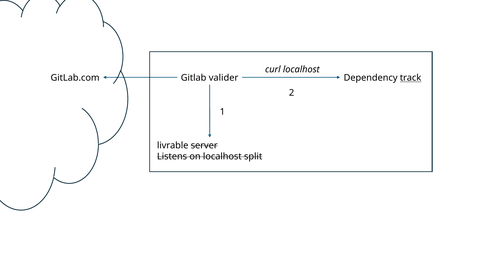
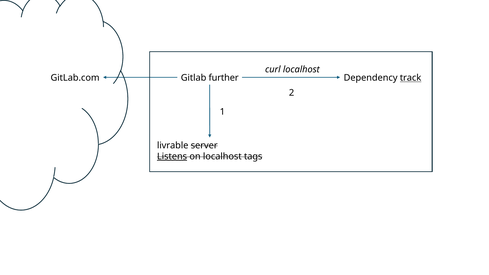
valider: valider -> further (224, 78)
Listens underline: none -> present (172, 156)
split: split -> tags (253, 156)
